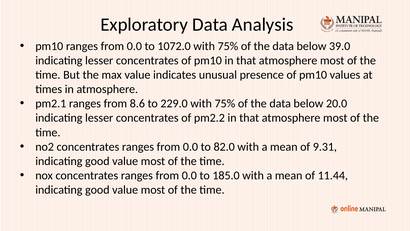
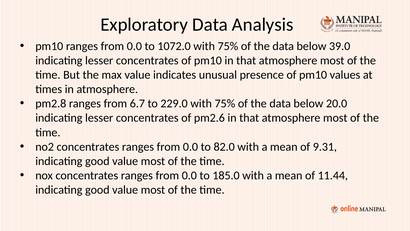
pm2.1: pm2.1 -> pm2.8 (51, 103)
8.6: 8.6 -> 6.7 (137, 103)
pm2.2: pm2.2 -> pm2.6 (209, 118)
